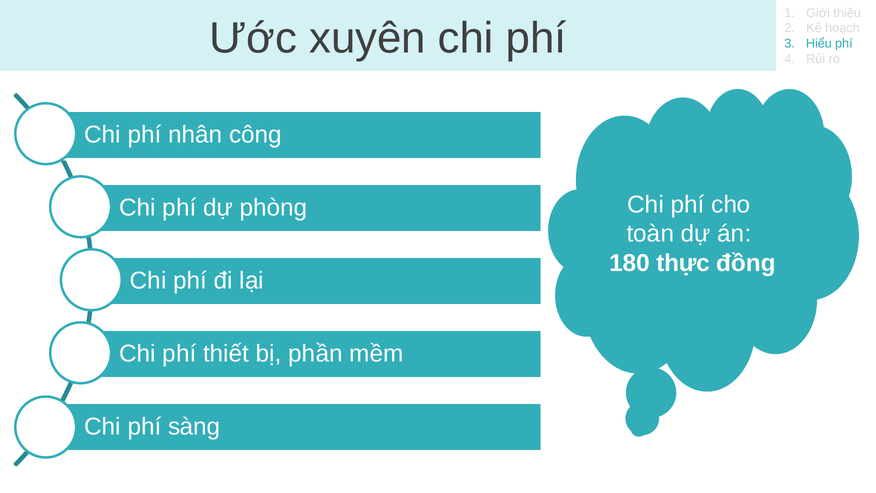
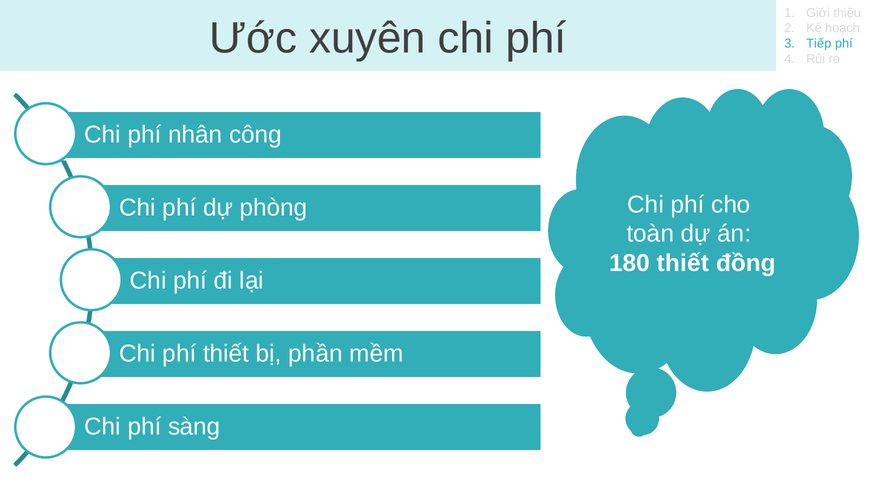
Hiểu: Hiểu -> Tiếp (819, 43)
180 thực: thực -> thiết (683, 263)
